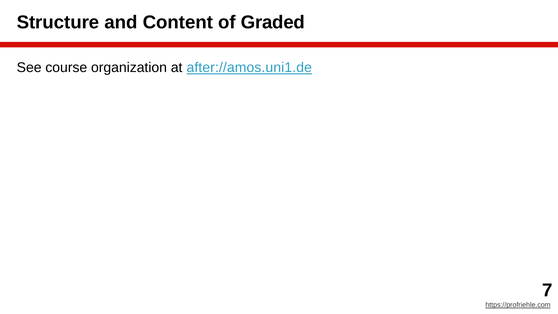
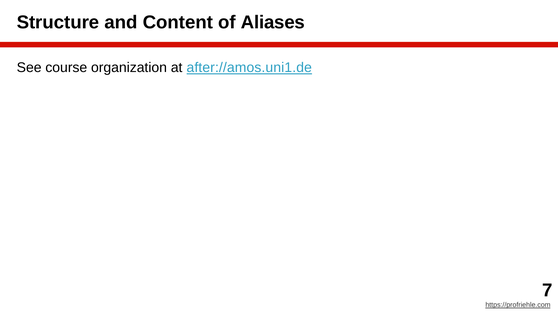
Graded: Graded -> Aliases (273, 22)
